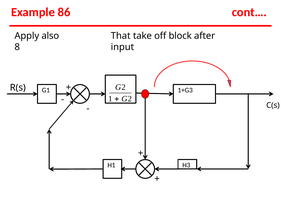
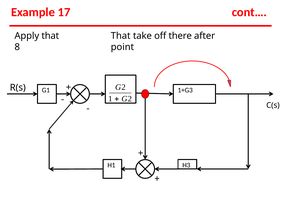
86: 86 -> 17 (64, 12)
Apply also: also -> that (50, 36)
block: block -> there (180, 36)
input: input -> point (122, 47)
